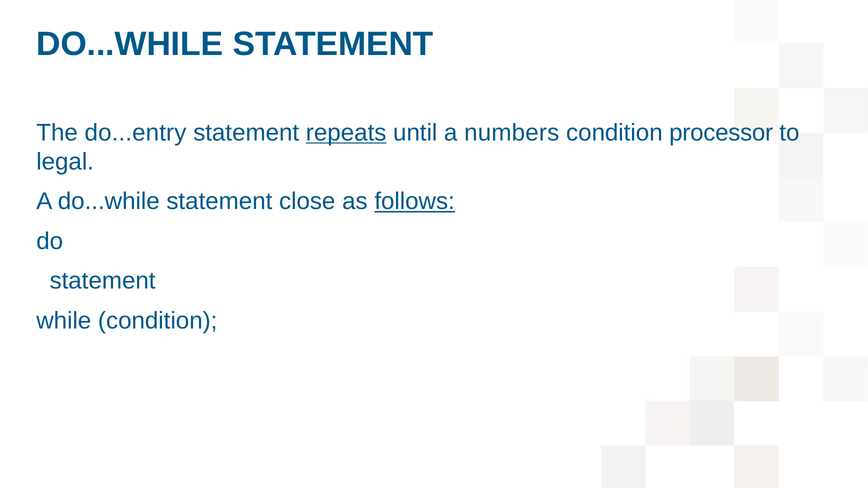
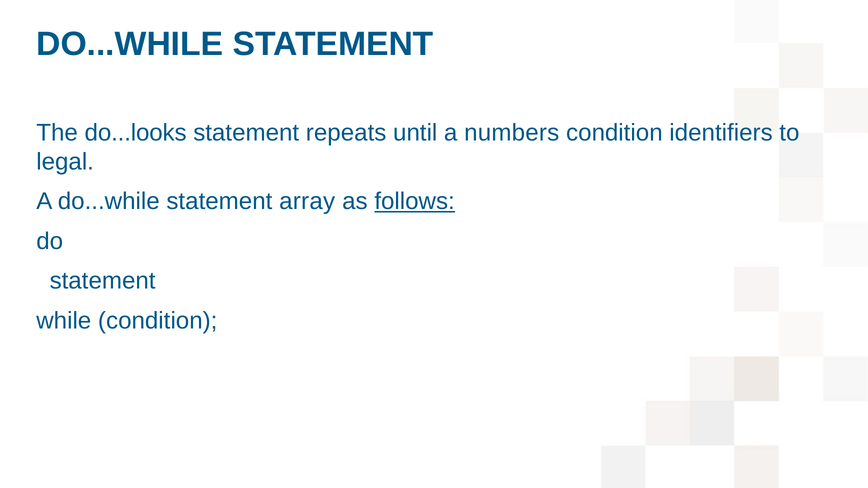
do...entry: do...entry -> do...looks (136, 133)
repeats underline: present -> none (346, 133)
processor: processor -> identifiers (721, 133)
close: close -> array (307, 201)
